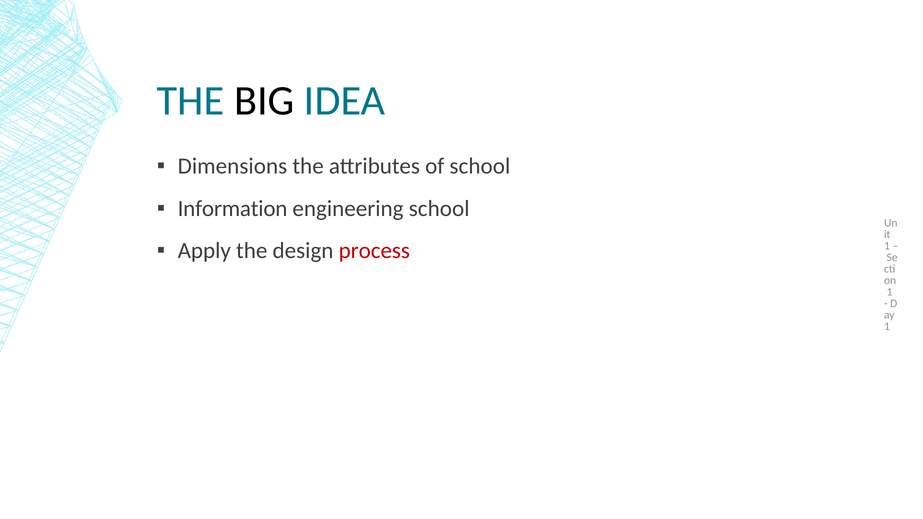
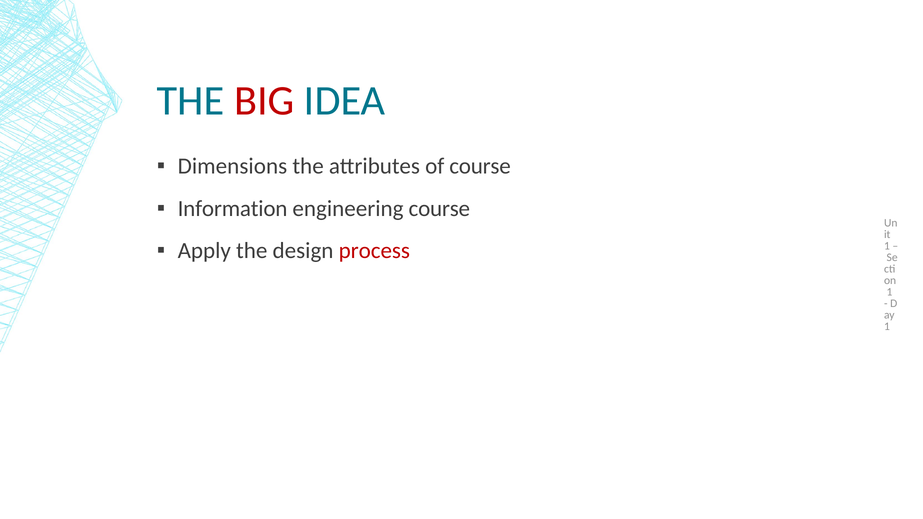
BIG colour: black -> red (264, 101)
of school: school -> course (480, 166)
engineering school: school -> course (439, 208)
